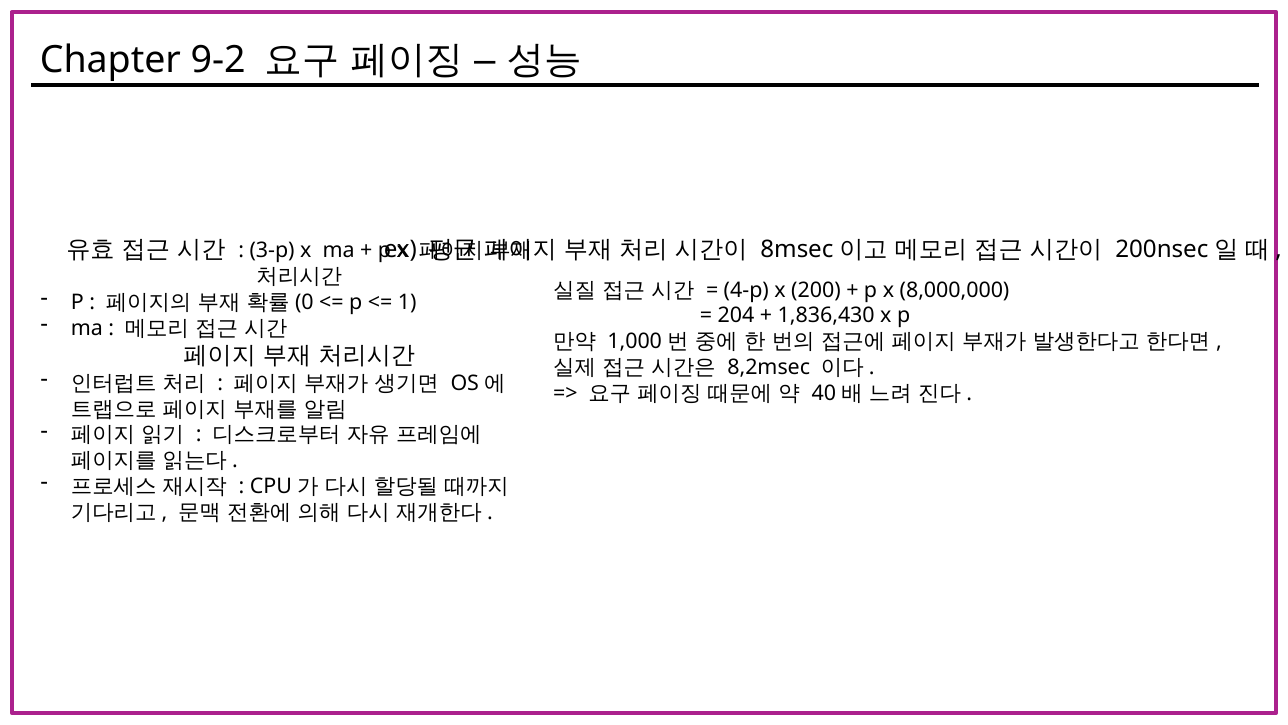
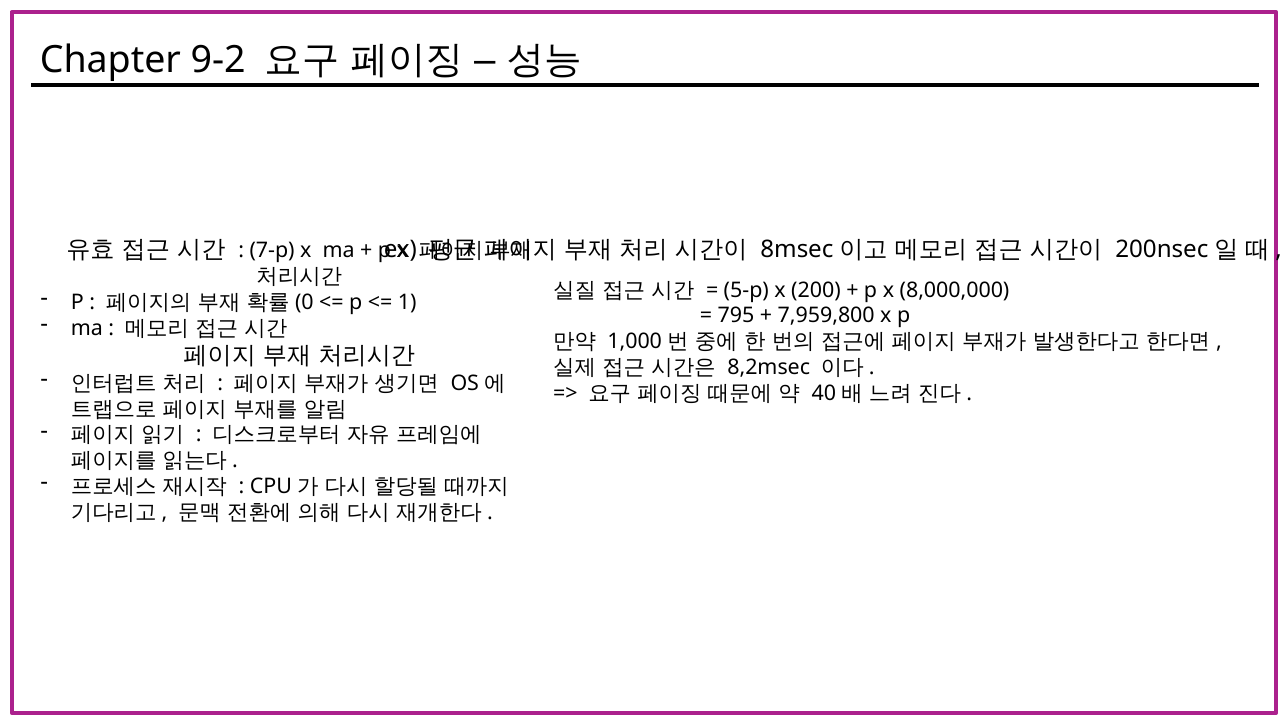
3-p: 3-p -> 7-p (272, 250)
4-p: 4-p -> 5-p (746, 290)
204: 204 -> 795 (736, 316)
1,836,430: 1,836,430 -> 7,959,800 (826, 316)
